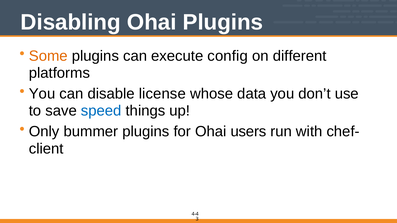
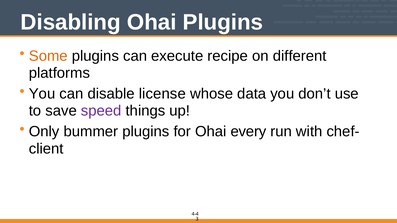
config: config -> recipe (228, 56)
speed colour: blue -> purple (101, 111)
users: users -> every (248, 132)
